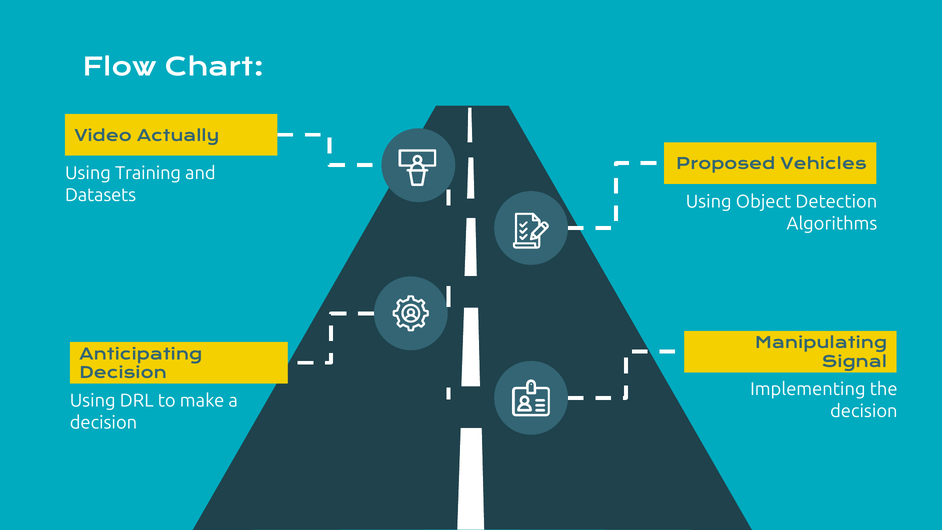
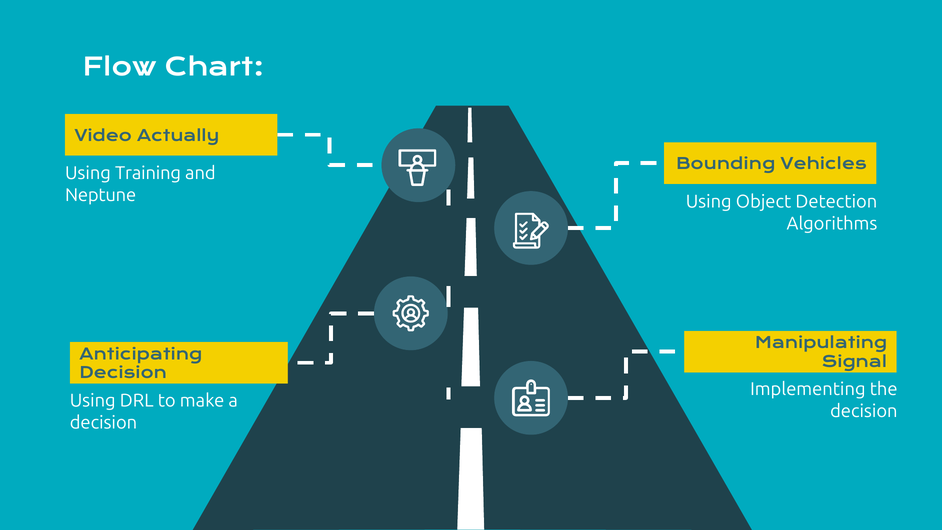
Proposed: Proposed -> Bounding (726, 164)
Datasets: Datasets -> Neptune (101, 195)
